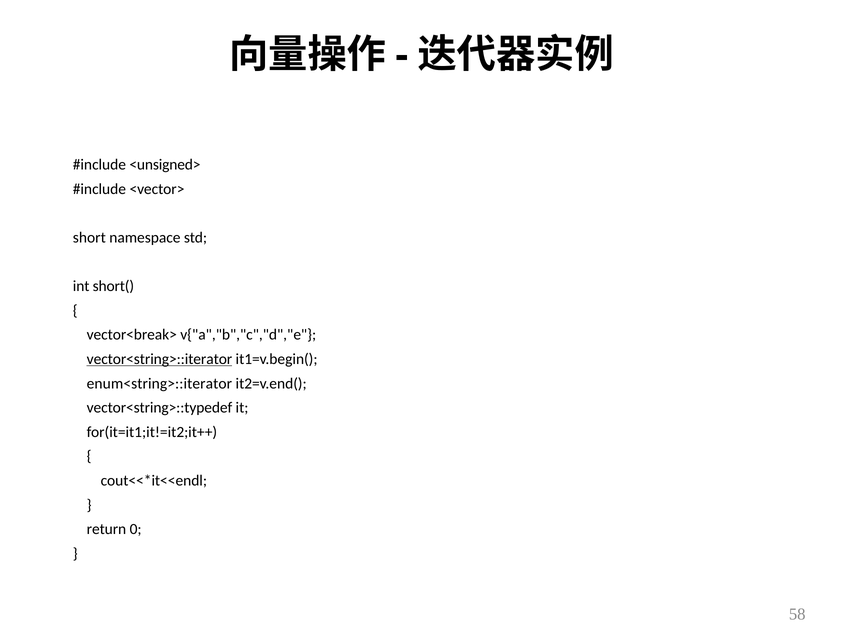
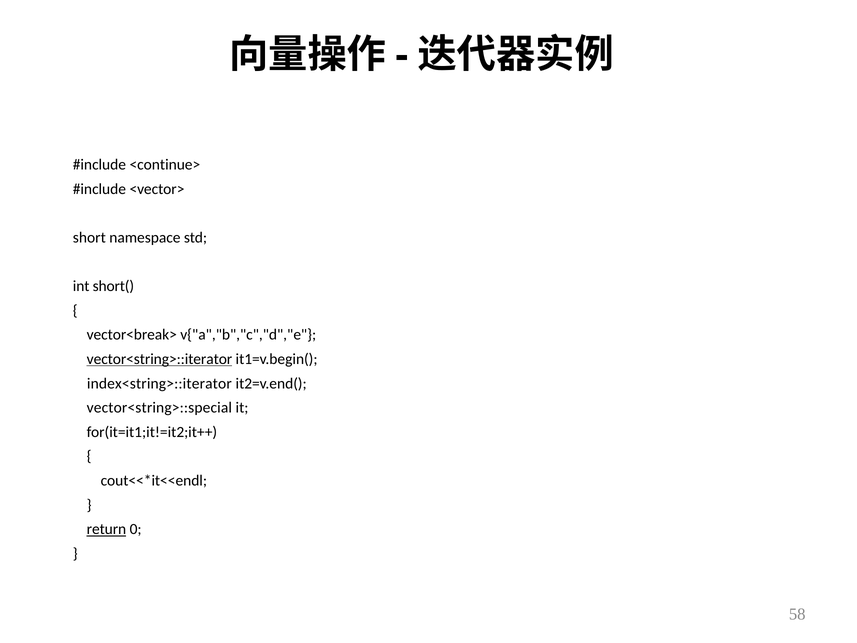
<unsigned>: <unsigned> -> <continue> (165, 165)
enum<string>::iterator: enum<string>::iterator -> index<string>::iterator (159, 383)
vector<string>::typedef: vector<string>::typedef -> vector<string>::special (159, 408)
return underline: none -> present (106, 529)
